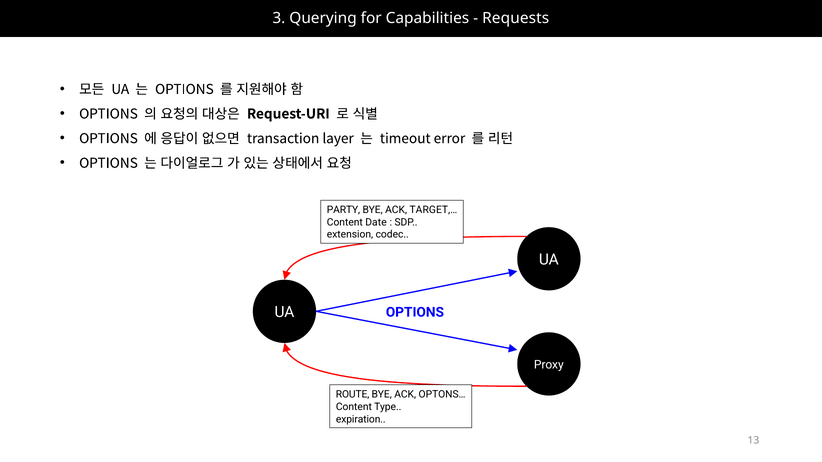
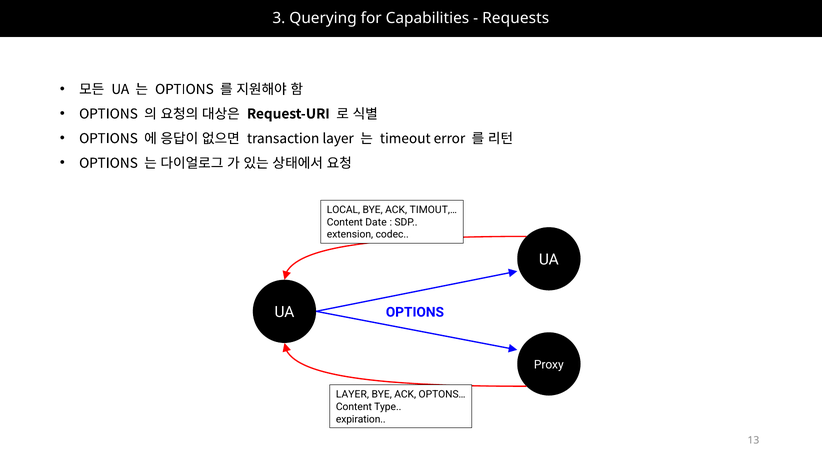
PARTY: PARTY -> LOCAL (343, 210)
TARGET,…: TARGET,… -> TIMOUT,… (433, 210)
ROUTE: ROUTE -> LAYER (352, 395)
